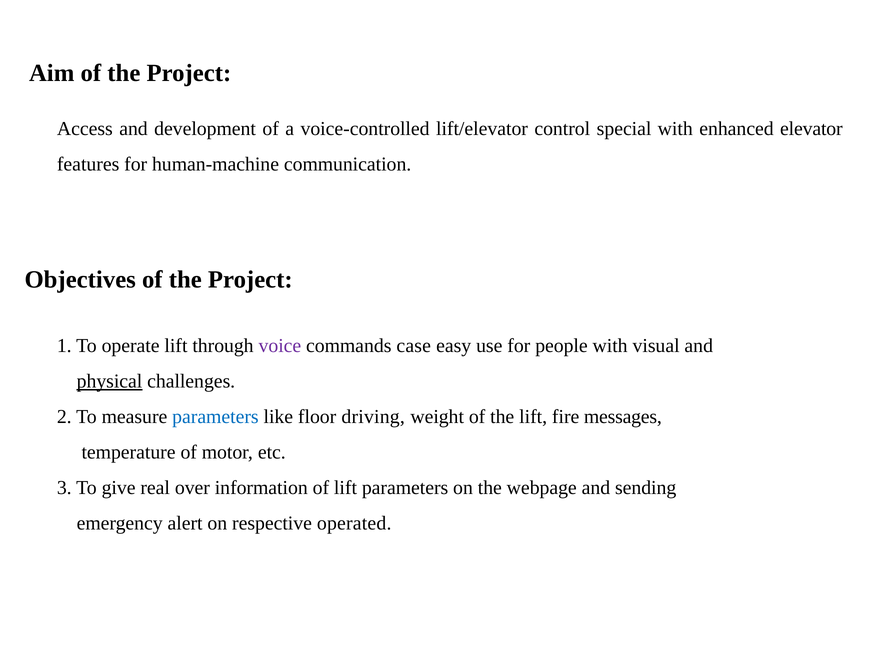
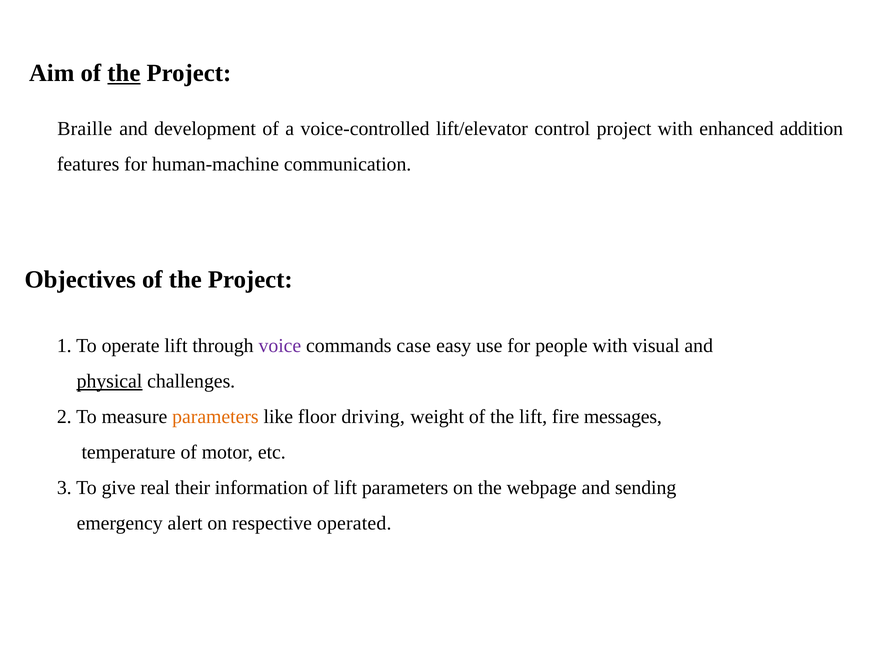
the underline: none -> present (124, 73)
Access: Access -> Braille (85, 129)
control special: special -> project (624, 129)
elevator: elevator -> addition (811, 129)
parameters colour: blue -> orange (215, 417)
over: over -> their (193, 488)
